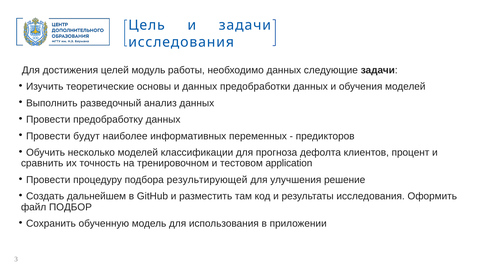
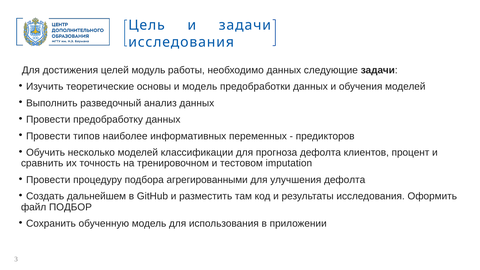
и данных: данных -> модель (200, 87)
будут: будут -> типов (87, 136)
application: application -> imputation (289, 163)
результирующей: результирующей -> агрегированными (207, 180)
улучшения решение: решение -> дефолта (345, 180)
